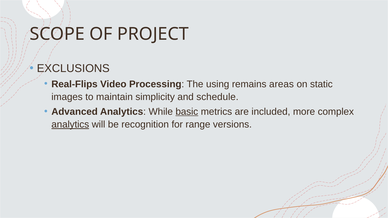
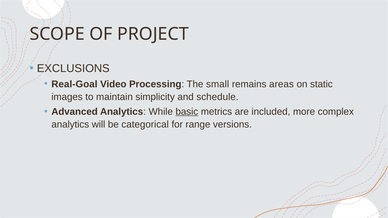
Real-Flips: Real-Flips -> Real-Goal (74, 84)
using: using -> small (218, 84)
analytics underline: present -> none (70, 125)
recognition: recognition -> categorical (145, 125)
